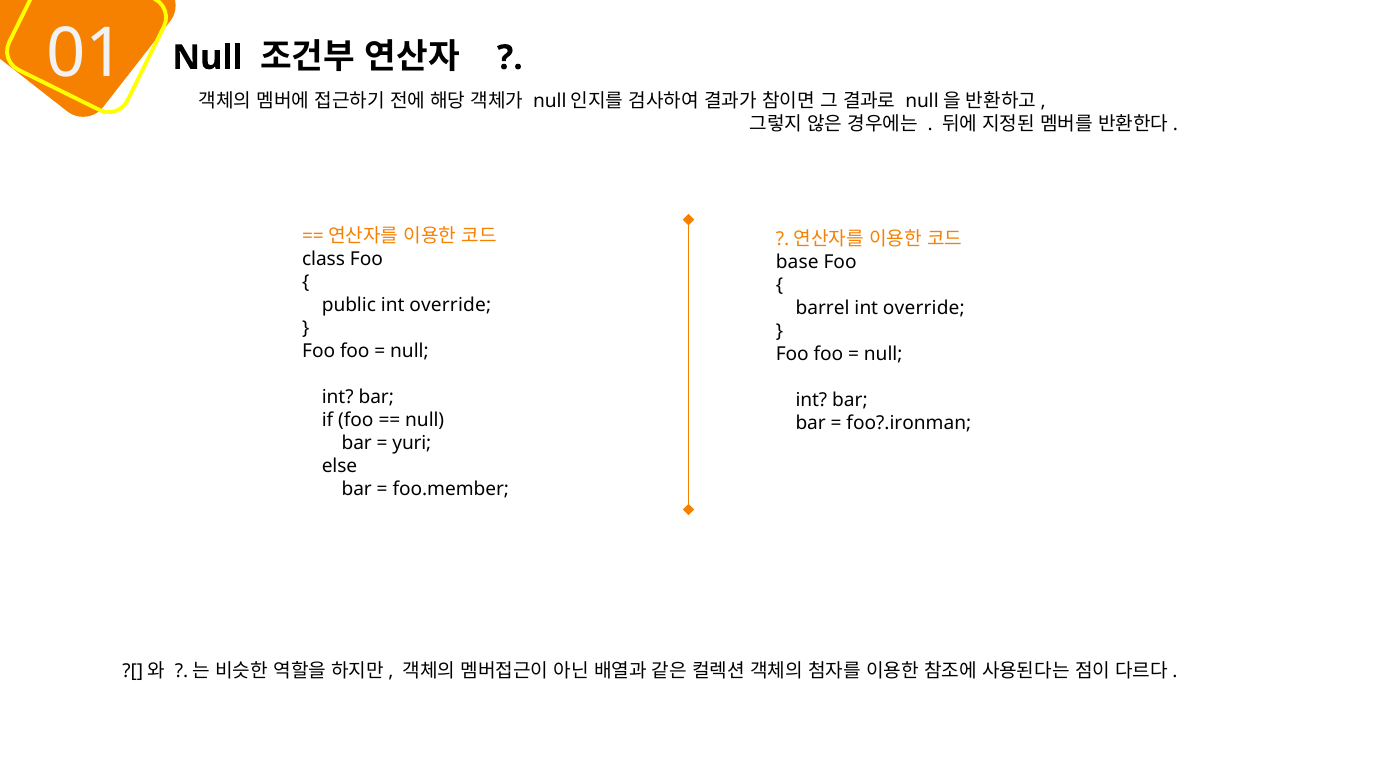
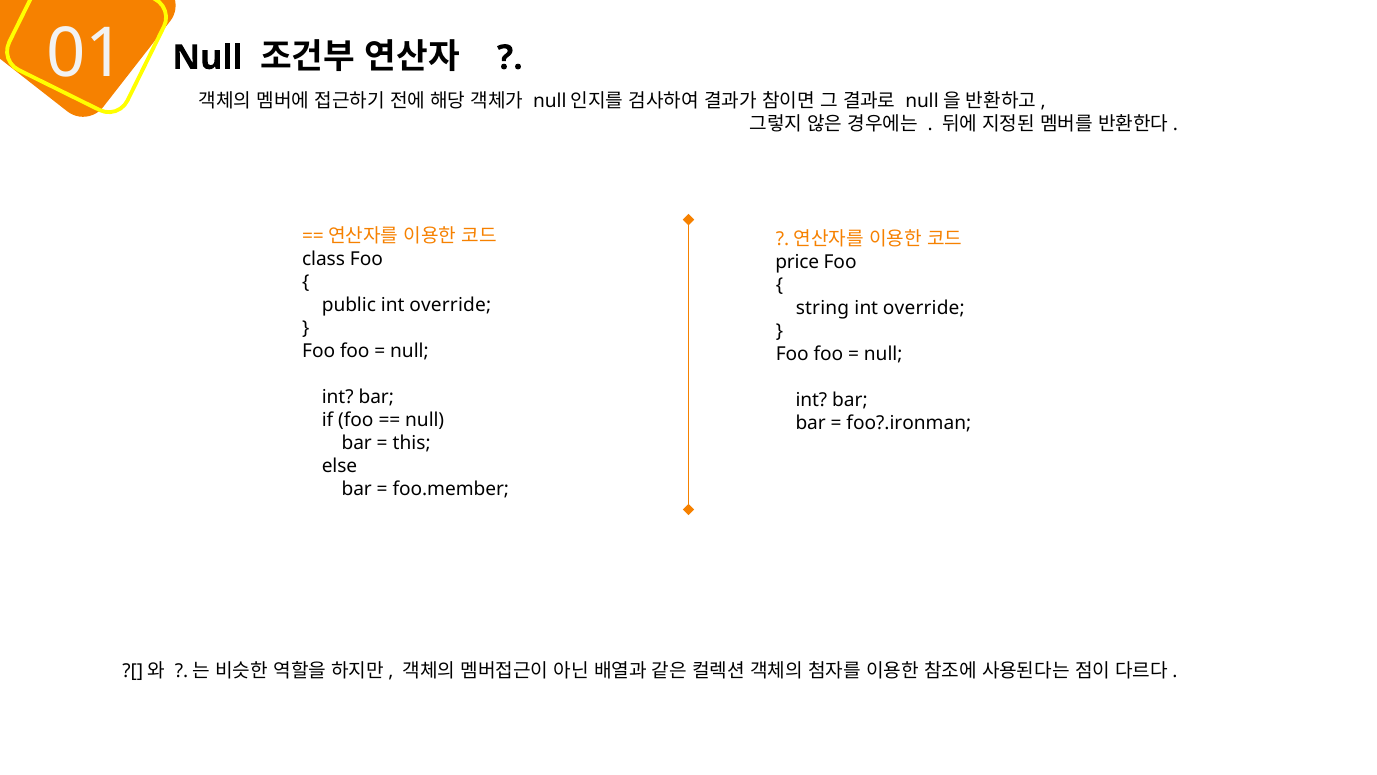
base: base -> price (797, 262)
barrel: barrel -> string (823, 308)
yuri: yuri -> this (412, 443)
